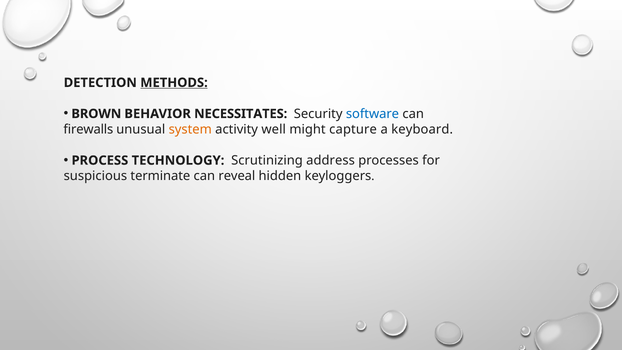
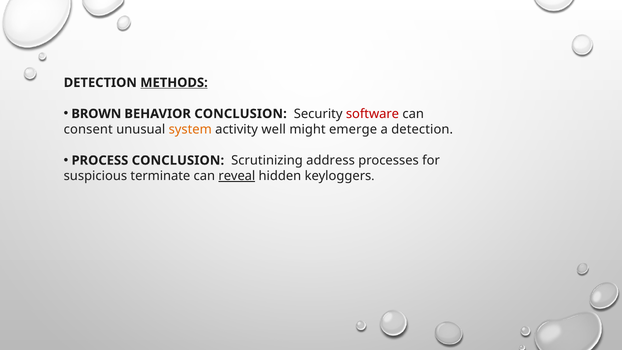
BEHAVIOR NECESSITATES: NECESSITATES -> CONCLUSION (241, 114)
software colour: blue -> red (372, 114)
firewalls: firewalls -> consent (88, 129)
capture: capture -> emerge (353, 129)
a keyboard: keyboard -> detection (422, 129)
PROCESS TECHNOLOGY: TECHNOLOGY -> CONCLUSION (178, 160)
reveal underline: none -> present (237, 176)
